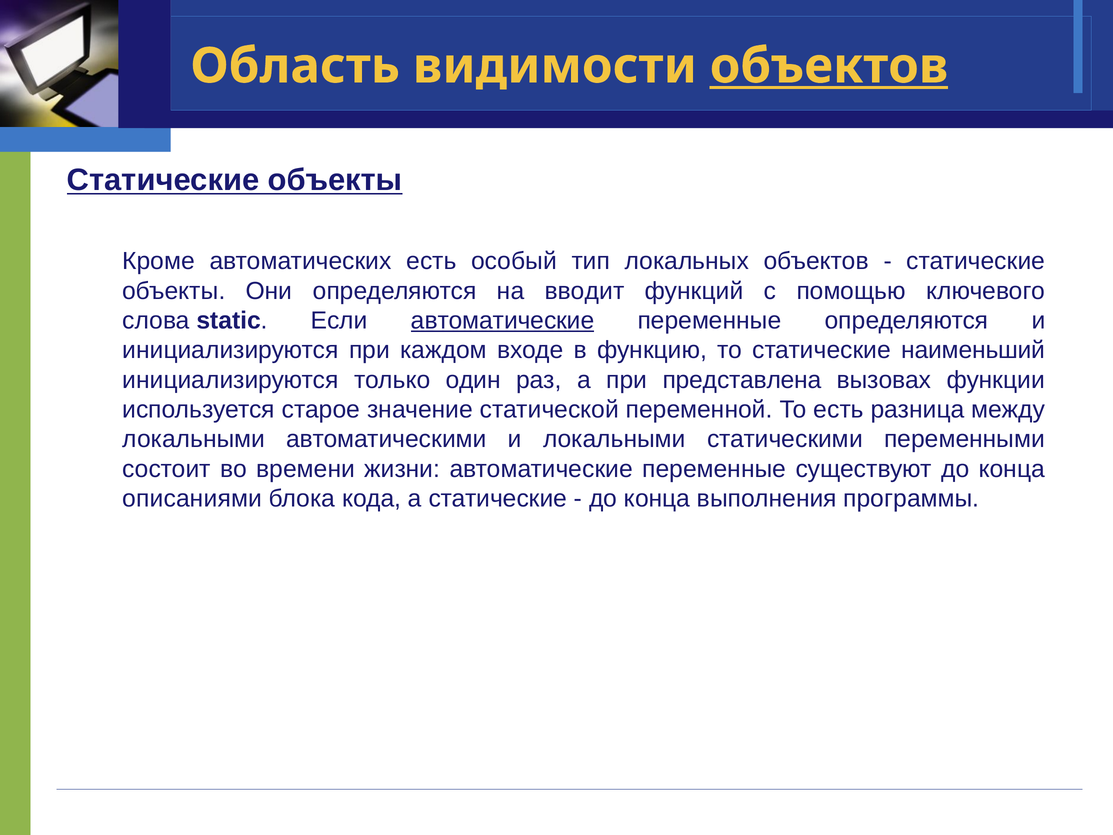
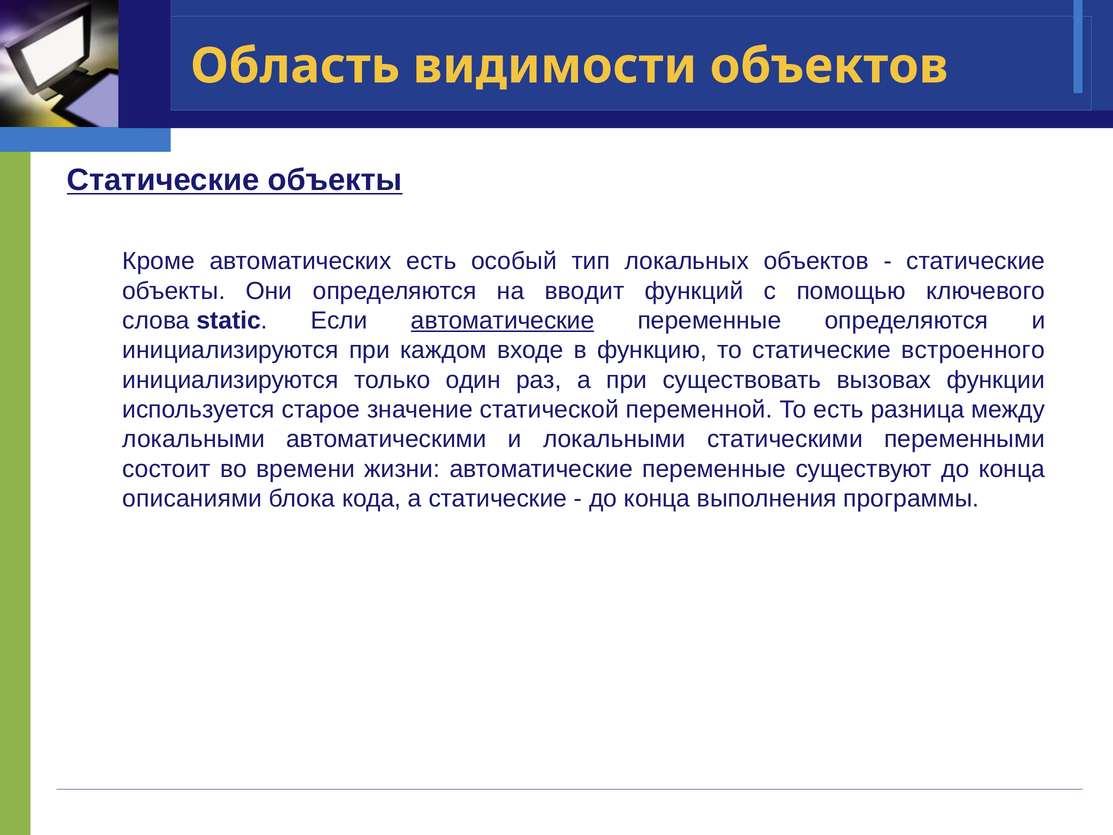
объектов underline: present -> none (829, 66)
наименьший: наименьший -> встроенного (973, 350)
представлена: представлена -> существовать (742, 380)
